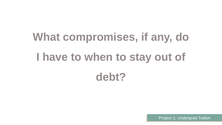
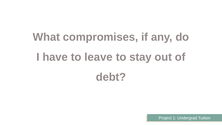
when: when -> leave (99, 57)
